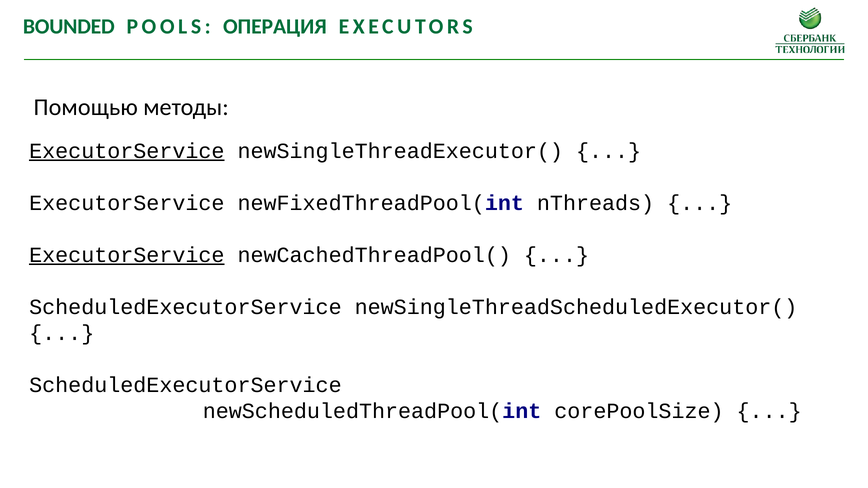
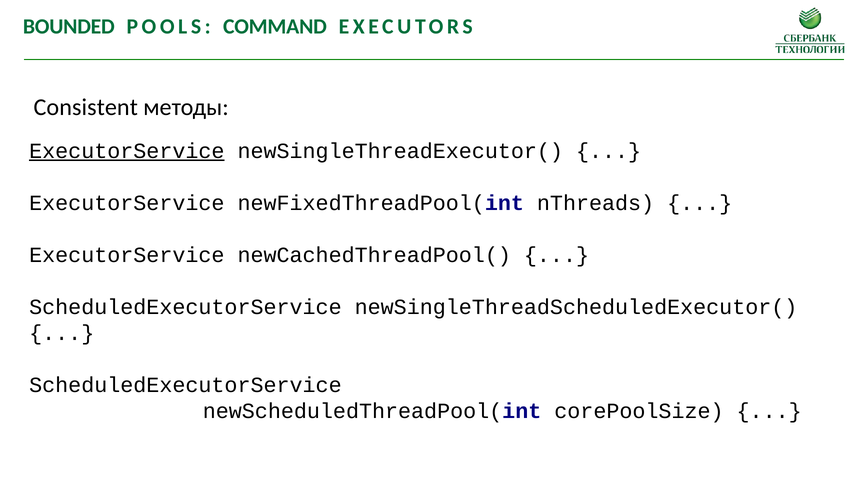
ОПЕРАЦИЯ: ОПЕРАЦИЯ -> COMMAND (275, 26)
Помощью: Помощью -> Consistent (86, 107)
ExecutorService underline: present -> none (127, 255)
